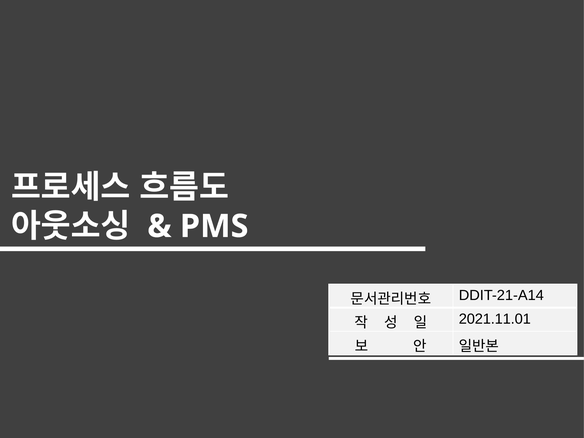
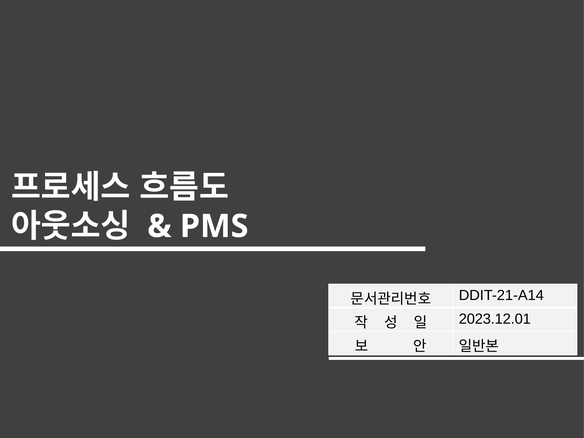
2021.11.01: 2021.11.01 -> 2023.12.01 (495, 319)
